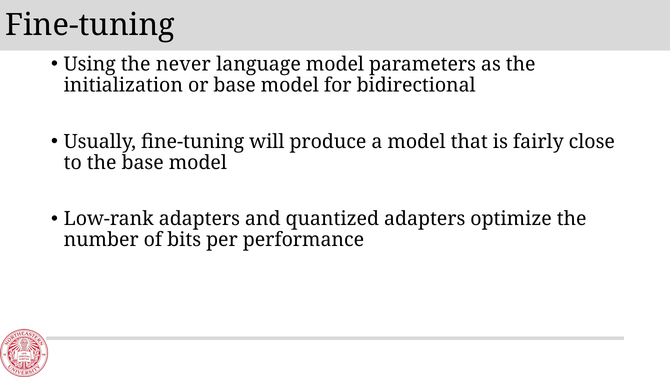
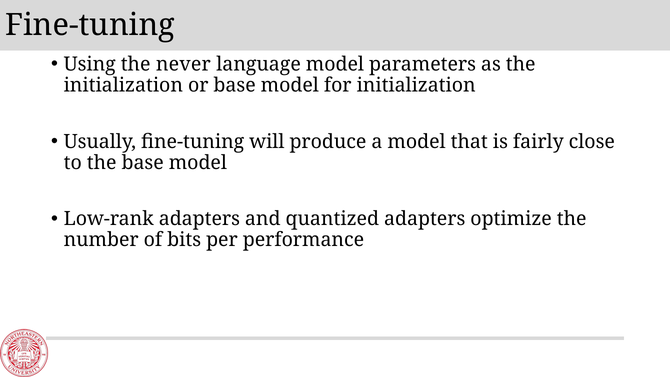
for bidirectional: bidirectional -> initialization (416, 85)
